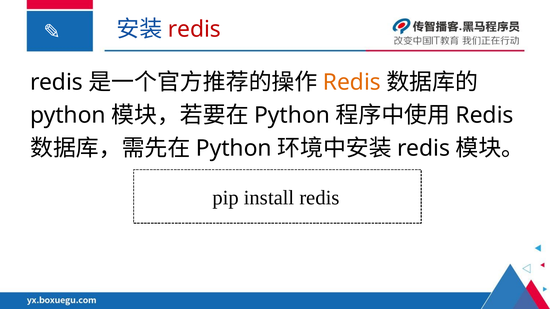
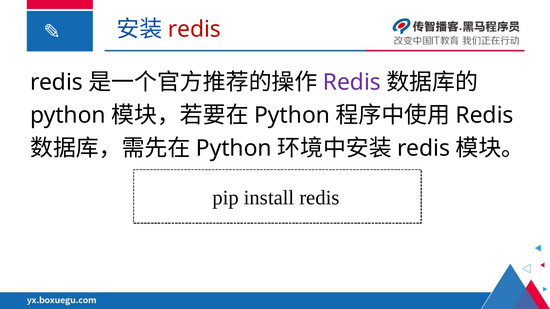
Redis colour: orange -> purple (352, 82)
